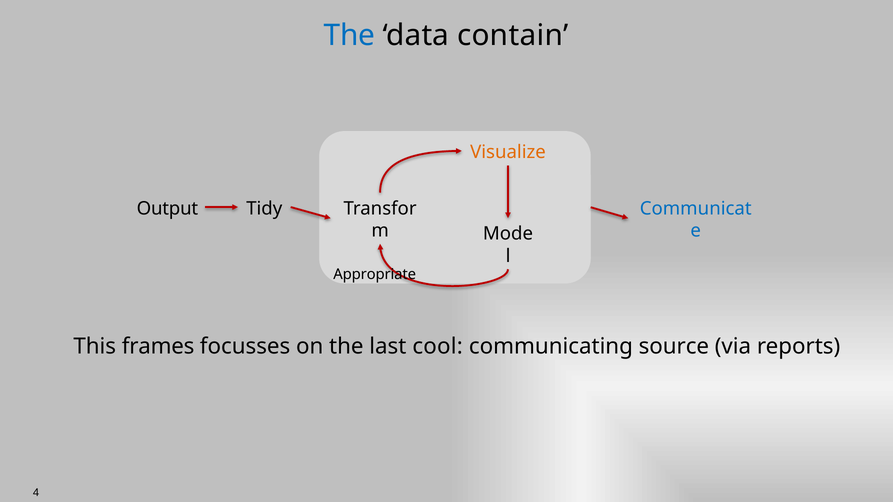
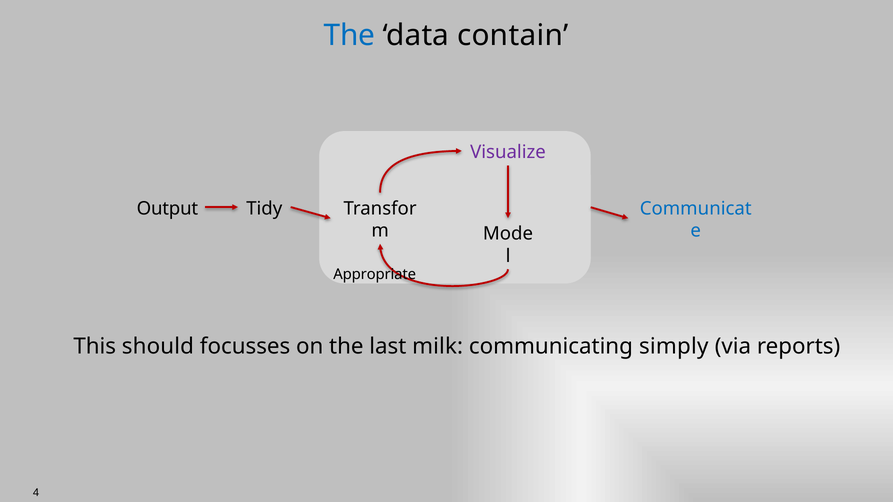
Visualize colour: orange -> purple (508, 152)
frames: frames -> should (158, 347)
cool: cool -> milk (438, 347)
source: source -> simply (674, 347)
